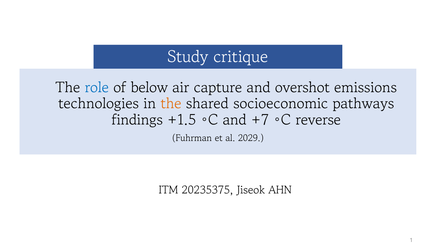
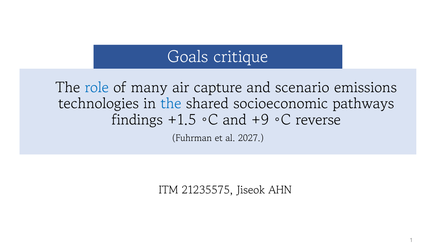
Study: Study -> Goals (188, 58)
below: below -> many (149, 88)
overshot: overshot -> scenario (302, 88)
the colour: orange -> blue (171, 104)
+7: +7 -> +9 (260, 121)
2029: 2029 -> 2027 (251, 138)
20235375: 20235375 -> 21235575 (207, 190)
